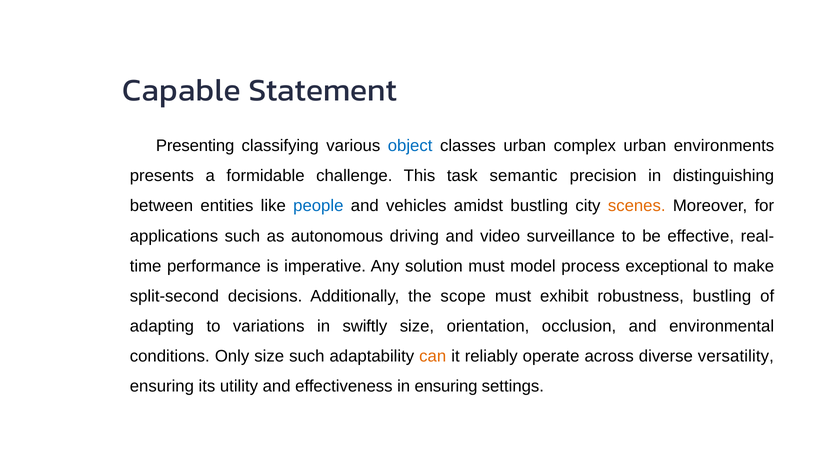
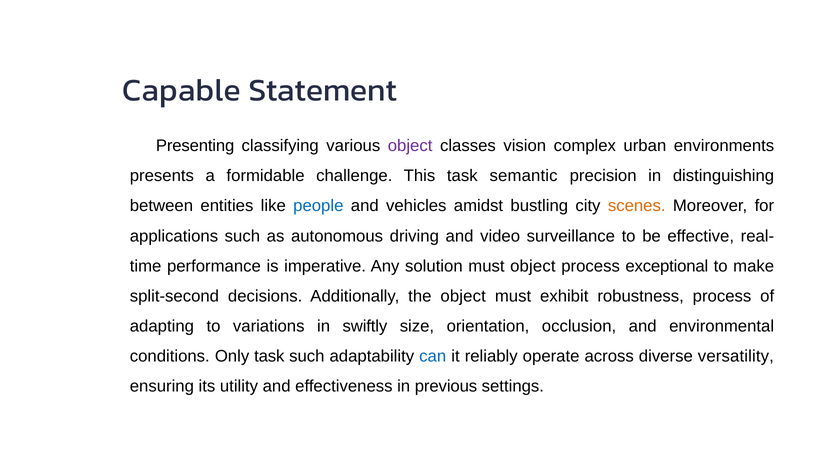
object colour: blue -> purple (410, 146)
classes urban: urban -> vision (525, 146)
must model: model -> object (533, 266)
the scope: scope -> object (463, 296)
robustness bustling: bustling -> process (722, 296)
Only size: size -> task (269, 357)
can colour: orange -> blue (433, 357)
in ensuring: ensuring -> previous (446, 387)
